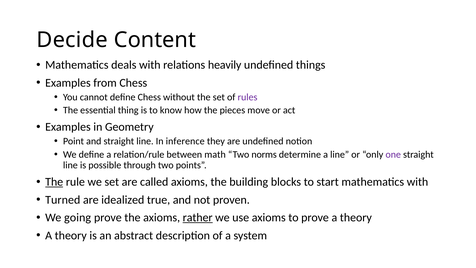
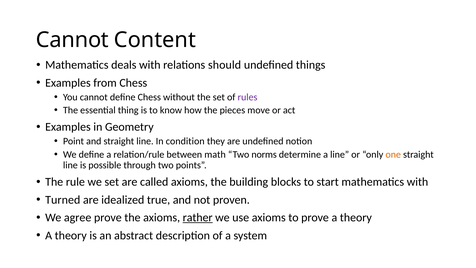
Decide: Decide -> Cannot (72, 40)
heavily: heavily -> should (225, 65)
inference: inference -> condition (185, 141)
one colour: purple -> orange (393, 154)
The underline: present -> none (54, 182)
going: going -> agree (78, 217)
